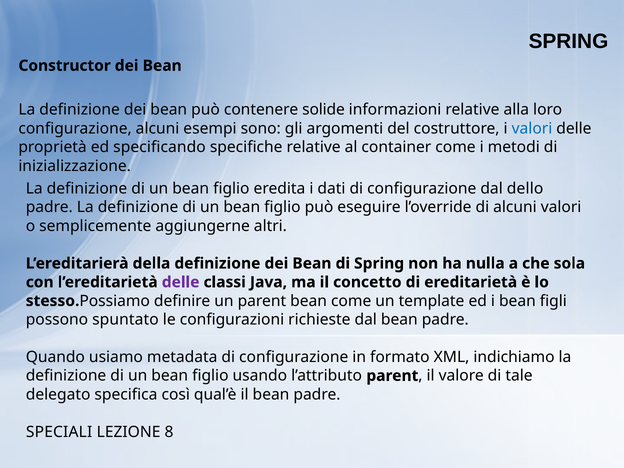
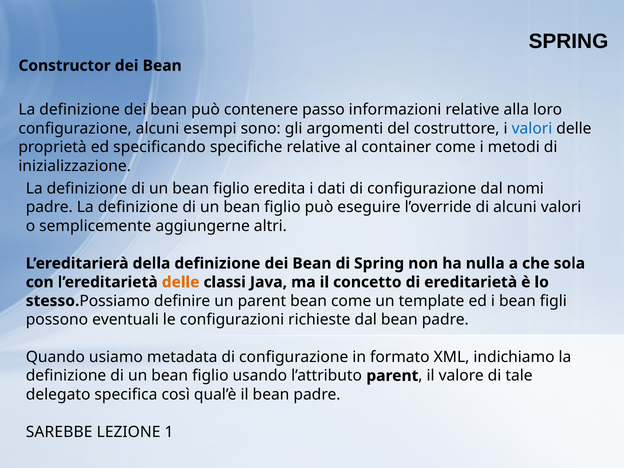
solide: solide -> passo (324, 110)
dello: dello -> nomi (525, 189)
delle colour: purple -> orange (181, 282)
spuntato: spuntato -> eventuali (126, 320)
SPECIALI: SPECIALI -> SAREBBE (59, 432)
8: 8 -> 1 (169, 432)
